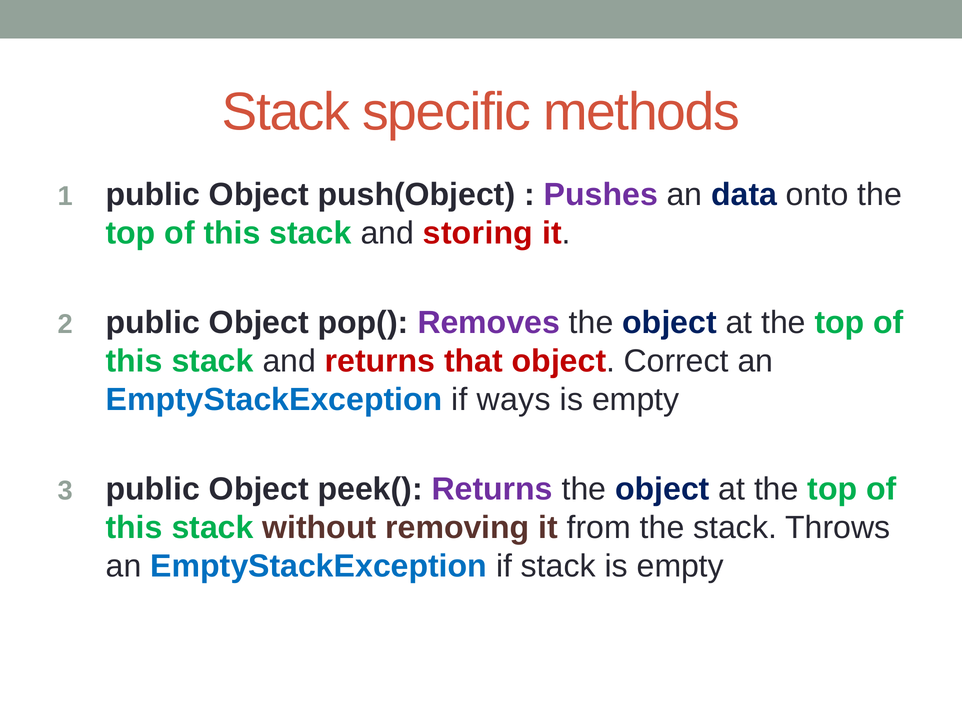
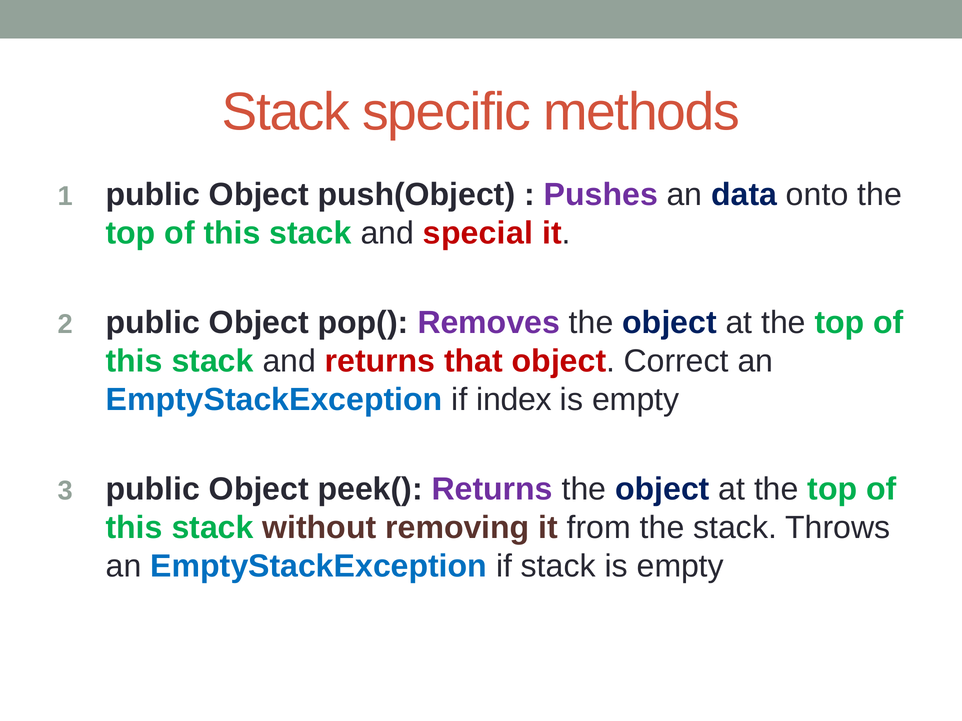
storing: storing -> special (478, 233)
ways: ways -> index (514, 400)
